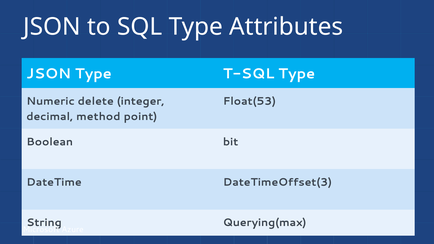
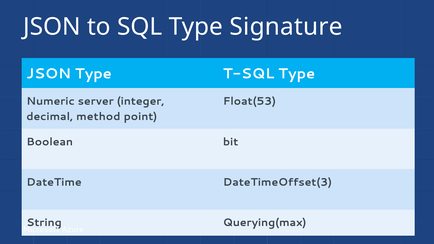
Attributes: Attributes -> Signature (286, 27)
delete: delete -> server (96, 101)
